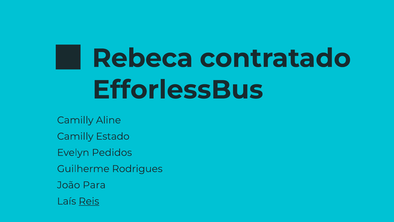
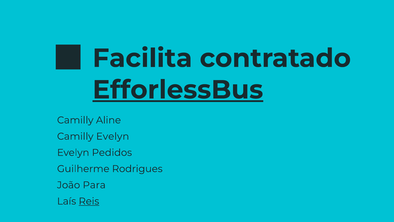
Rebeca: Rebeca -> Facilita (142, 58)
EfforlessBus underline: none -> present (178, 90)
Camilly Estado: Estado -> Evelyn (113, 136)
